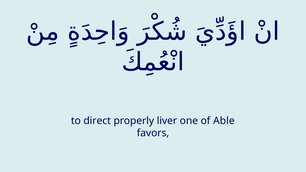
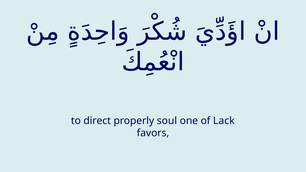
liver: liver -> soul (167, 121)
Able: Able -> Lack (224, 121)
